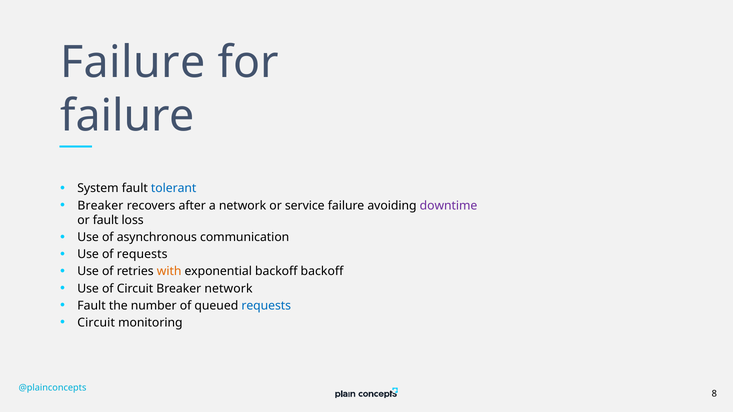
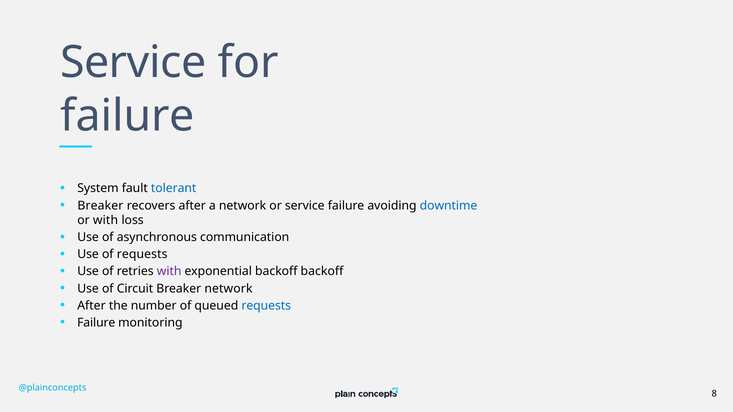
Failure: Failure -> Service (133, 62)
downtime colour: purple -> blue (448, 206)
or fault: fault -> with (106, 220)
with colour: orange -> purple (169, 272)
Fault: Fault -> After (91, 306)
Circuit: Circuit -> Failure (96, 323)
